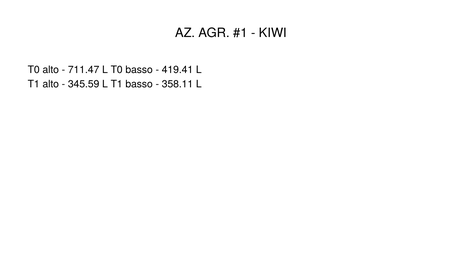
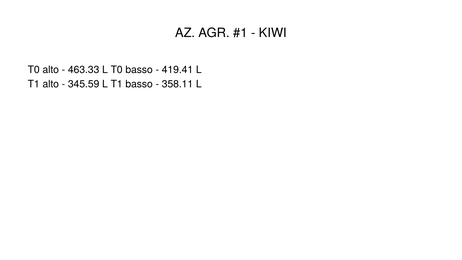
711.47: 711.47 -> 463.33 (84, 70)
